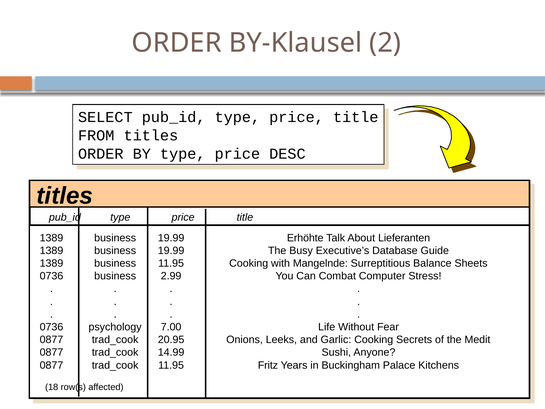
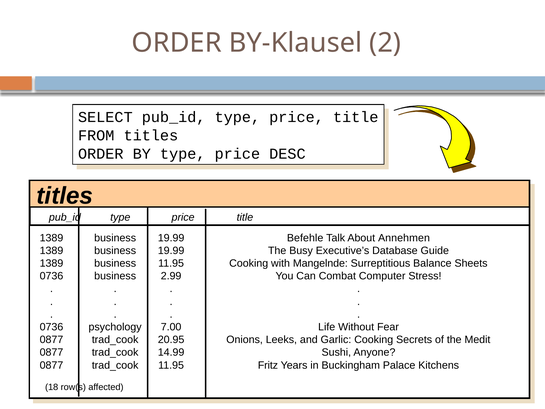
Erhöhte: Erhöhte -> Befehle (305, 238)
Lieferanten: Lieferanten -> Annehmen (404, 238)
